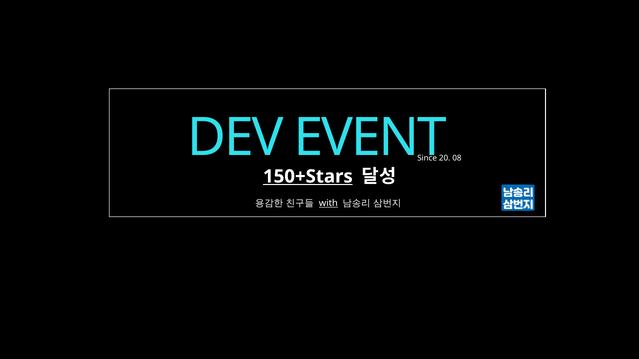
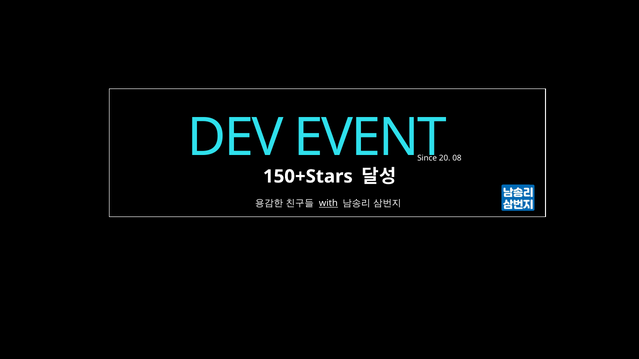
150+Stars underline: present -> none (308, 177)
